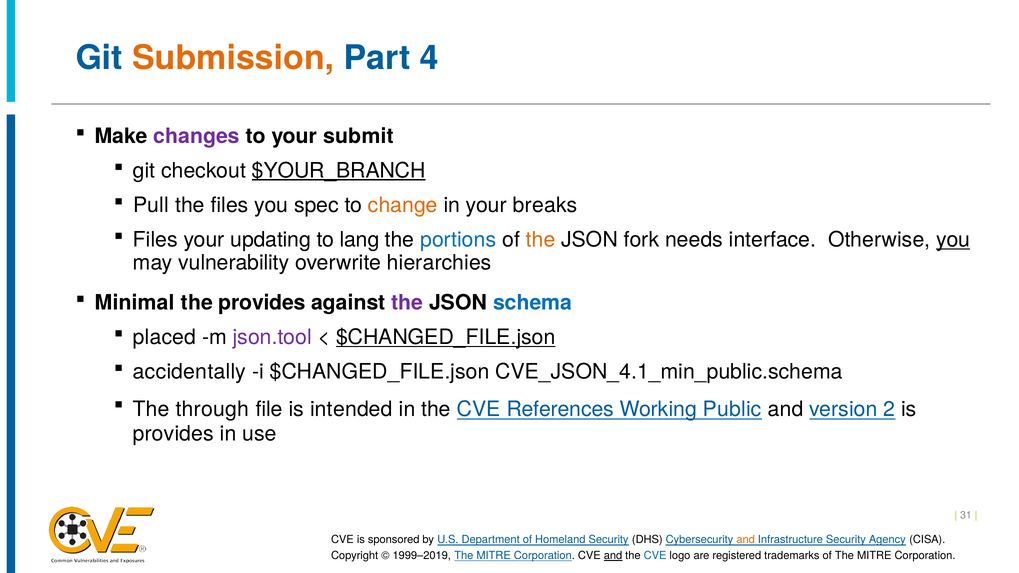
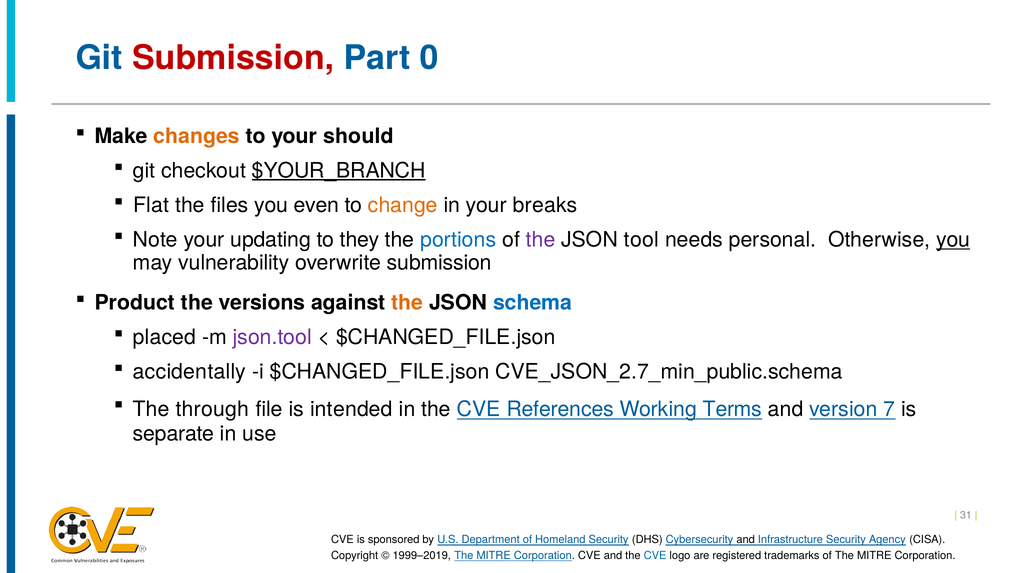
Submission colour: orange -> red (233, 58)
4: 4 -> 0 (429, 58)
changes colour: purple -> orange (197, 136)
submit: submit -> should (358, 136)
Pull: Pull -> Flat (151, 205)
spec: spec -> even (316, 205)
Files: Files -> Note (155, 240)
lang: lang -> they (360, 240)
the colour: orange -> purple (541, 240)
fork: fork -> tool (641, 240)
interface: interface -> personal (773, 240)
overwrite hierarchies: hierarchies -> submission (439, 263)
Minimal: Minimal -> Product (135, 303)
the provides: provides -> versions (262, 303)
the colour: purple -> orange (407, 303)
$CHANGED_FILE.json underline: present -> none (446, 337)
CVE_JSON_4.1_min_public.schema: CVE_JSON_4.1_min_public.schema -> CVE_JSON_2.7_min_public.schema (669, 372)
Public: Public -> Terms (732, 410)
2: 2 -> 7 (889, 410)
provides: provides -> separate (174, 434)
and colour: orange -> black (746, 540)
and underline: present -> none (613, 556)
